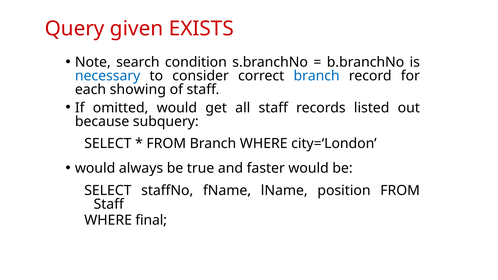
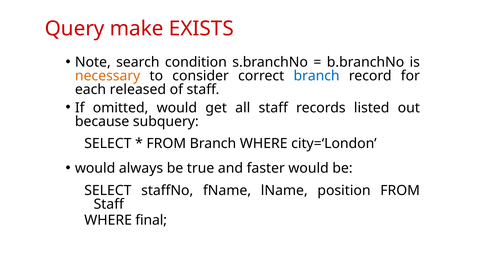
given: given -> make (137, 29)
necessary colour: blue -> orange (108, 76)
showing: showing -> released (138, 90)
